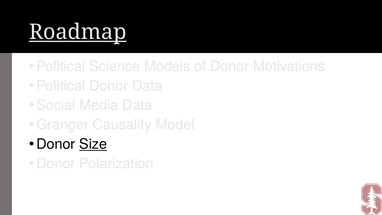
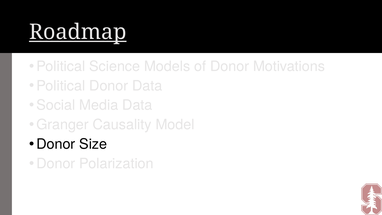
Size underline: present -> none (93, 144)
